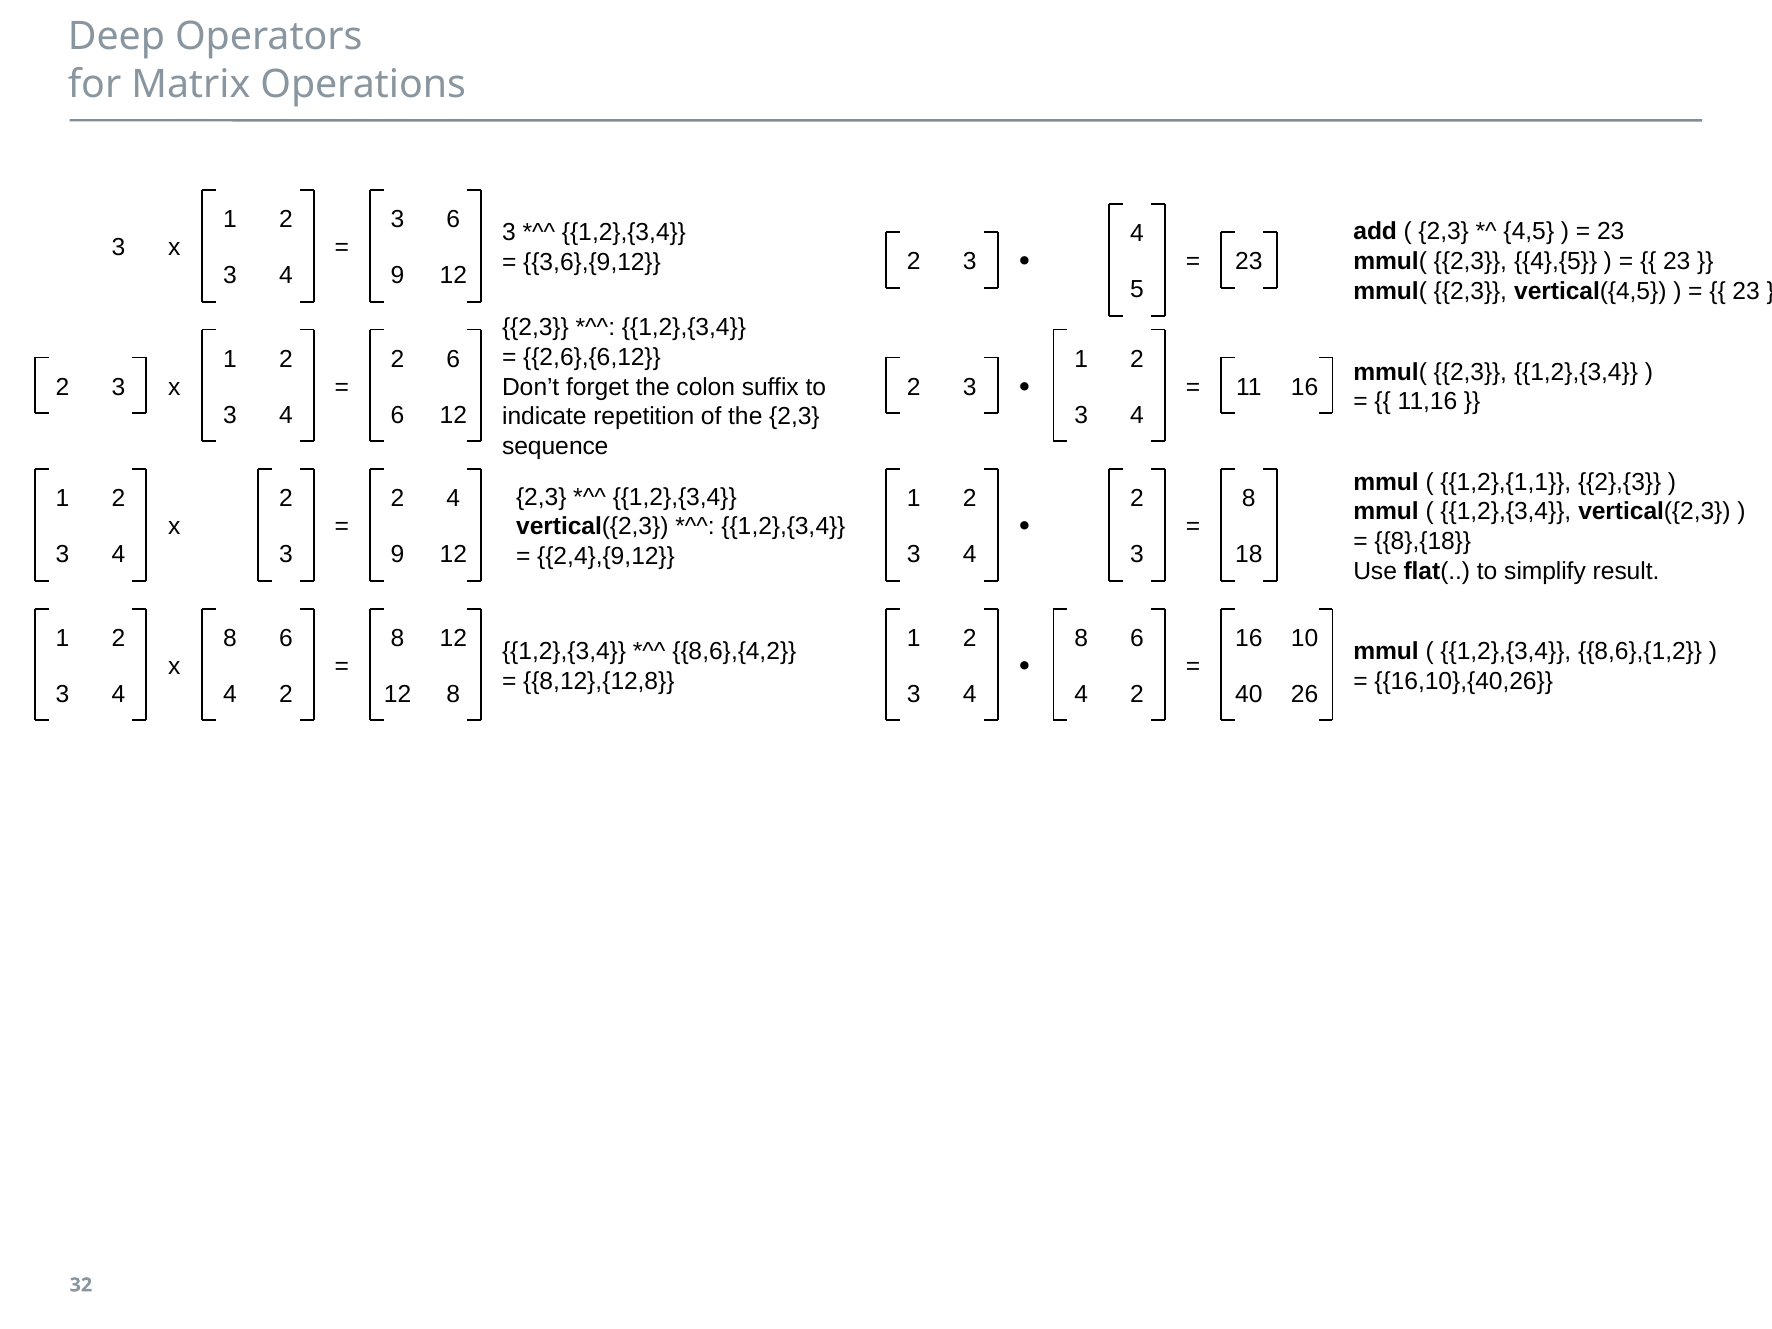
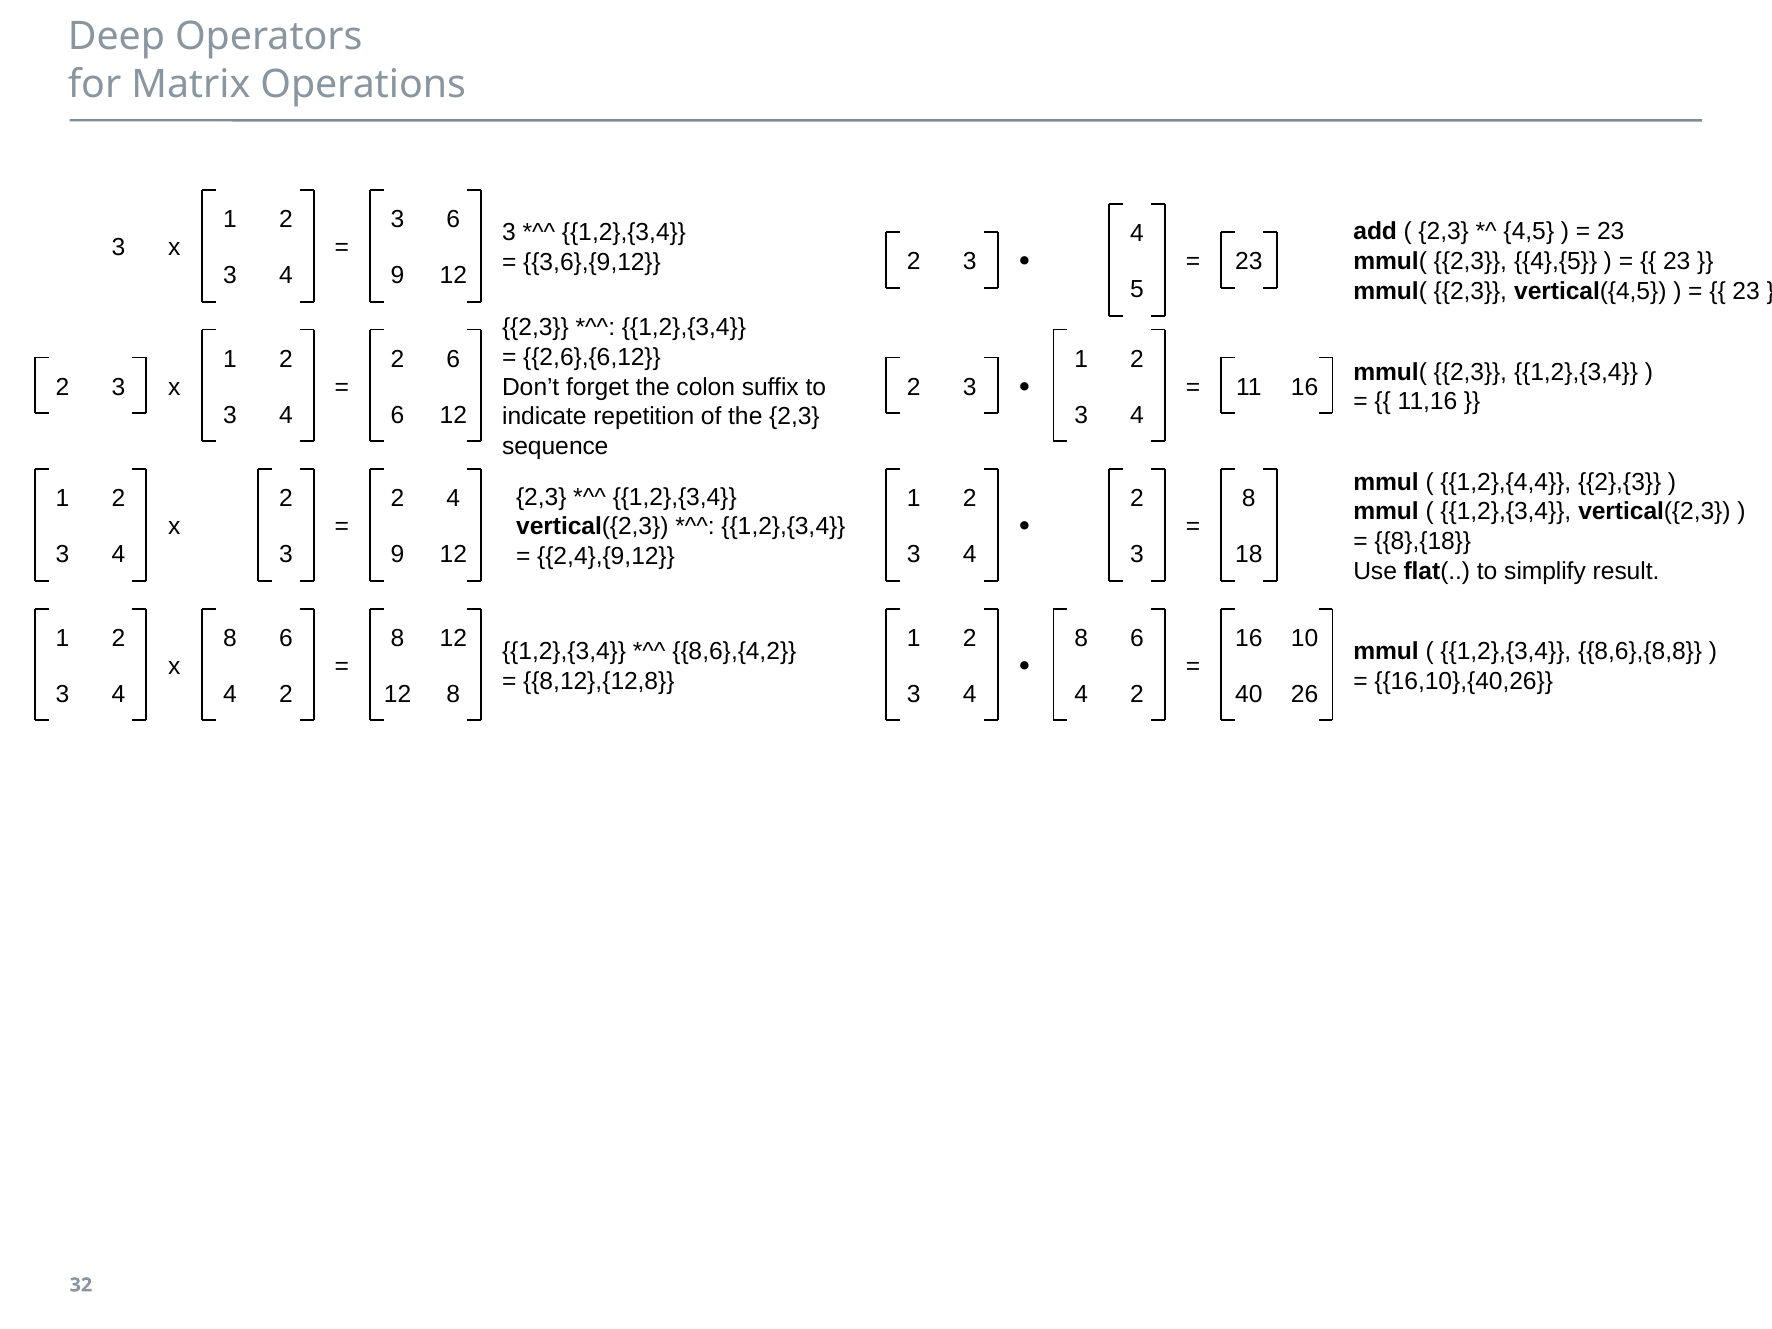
1,2},{1,1: 1,2},{1,1 -> 1,2},{4,4 (1506, 482)
8,6},{1,2: 8,6},{1,2 -> 8,6},{8,8 (1640, 651)
